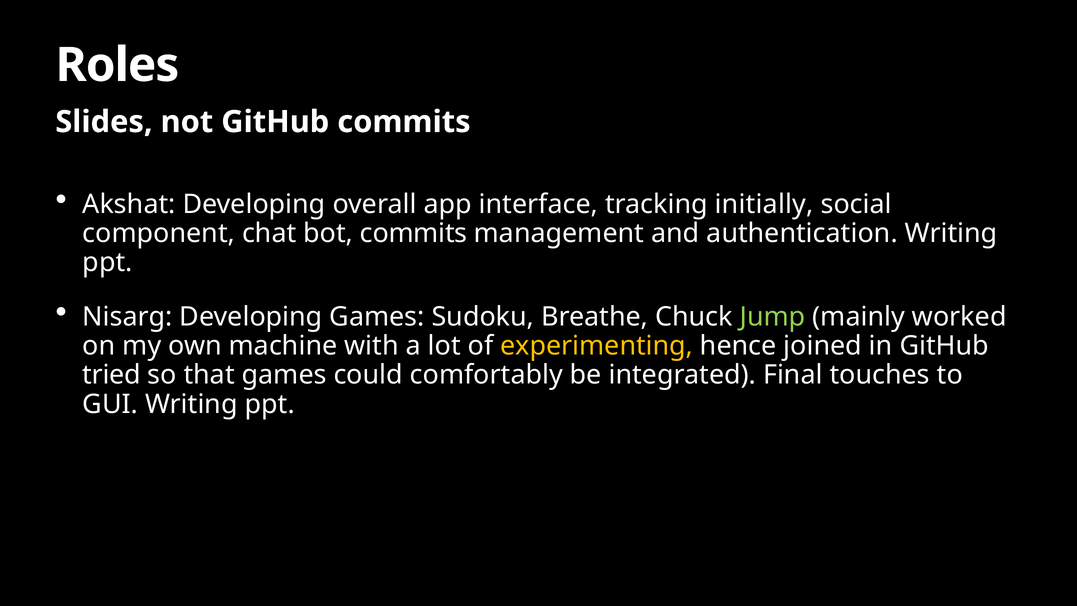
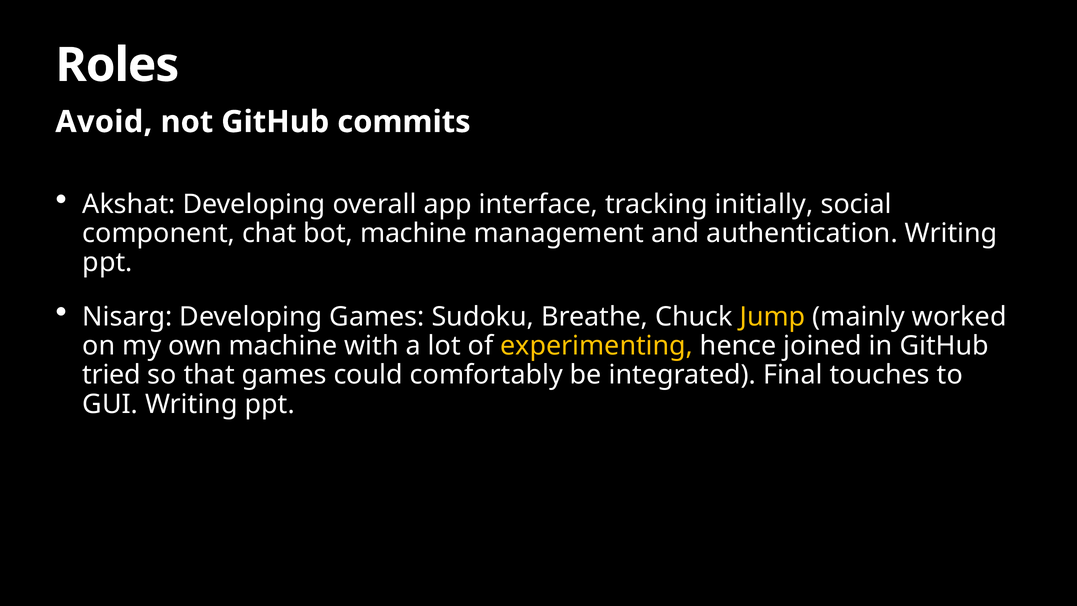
Slides: Slides -> Avoid (104, 122)
bot commits: commits -> machine (414, 233)
Jump colour: light green -> yellow (773, 317)
